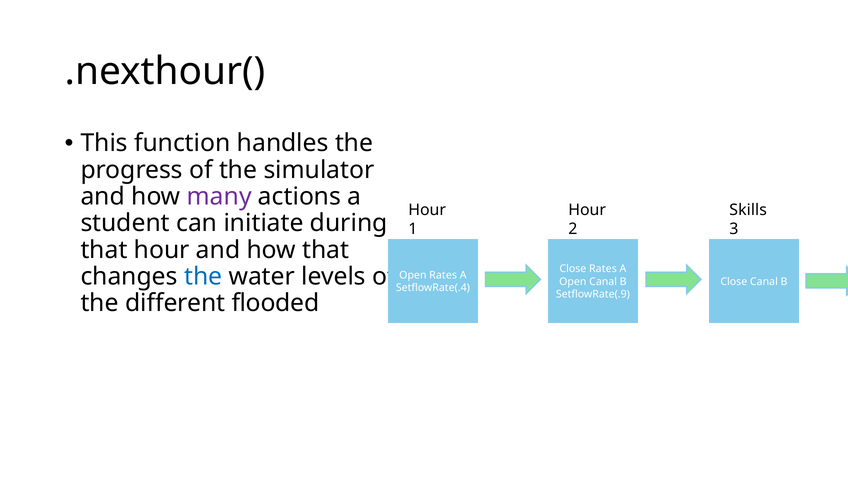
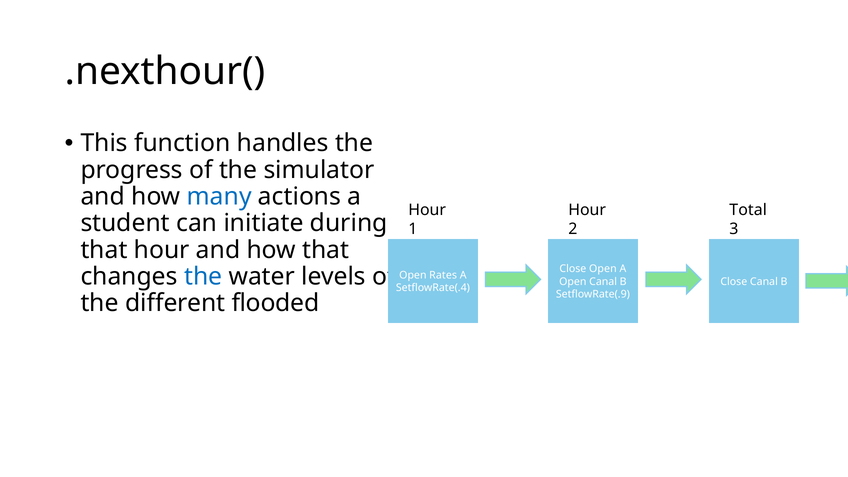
many colour: purple -> blue (219, 197)
Skills: Skills -> Total (748, 210)
Close Rates: Rates -> Open (603, 269)
